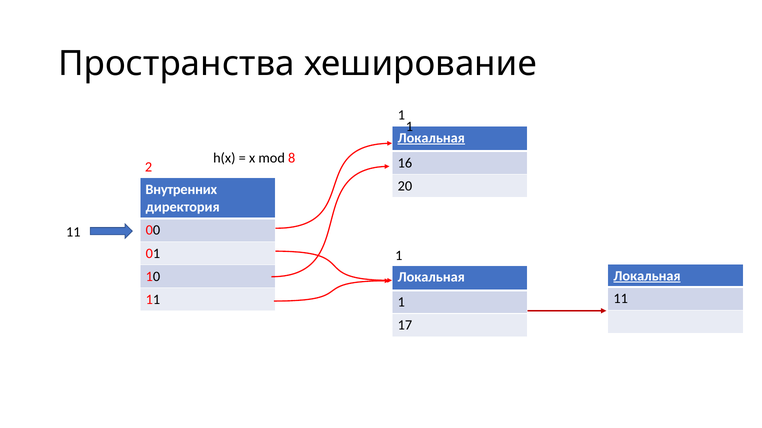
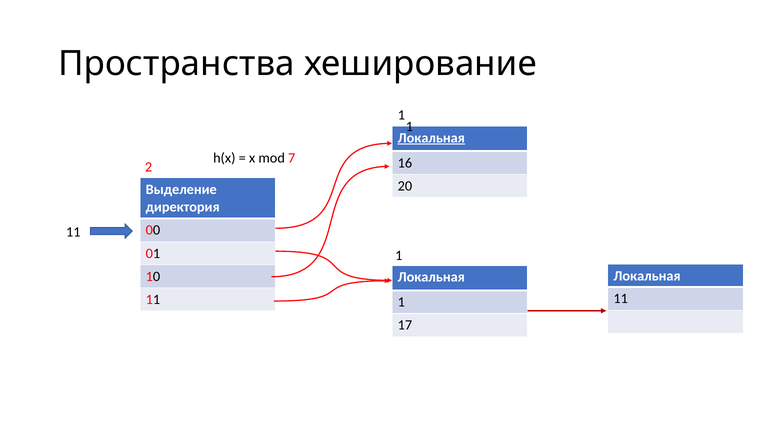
8: 8 -> 7 (292, 158)
Внутренних: Внутренних -> Выделение (181, 190)
Локальная underline: present -> none (647, 276)
